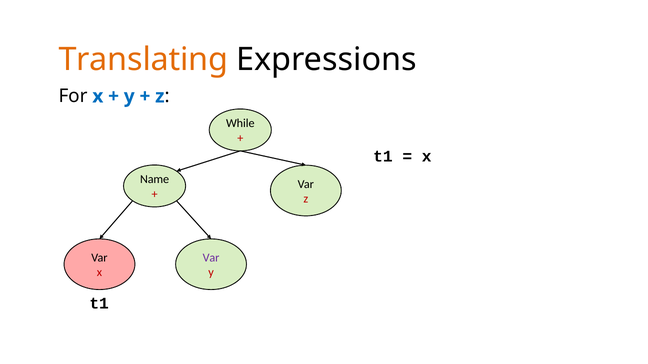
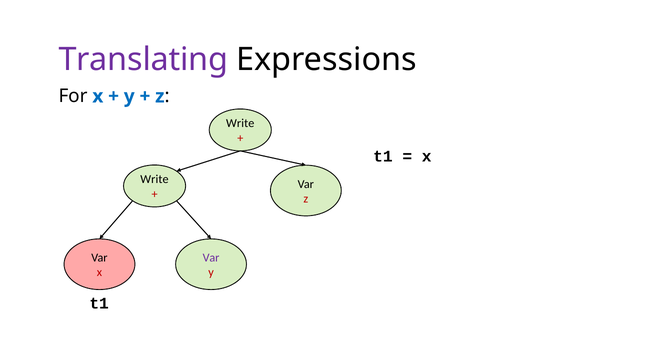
Translating colour: orange -> purple (143, 60)
While: While -> Write (240, 124)
Name: Name -> Write (154, 180)
